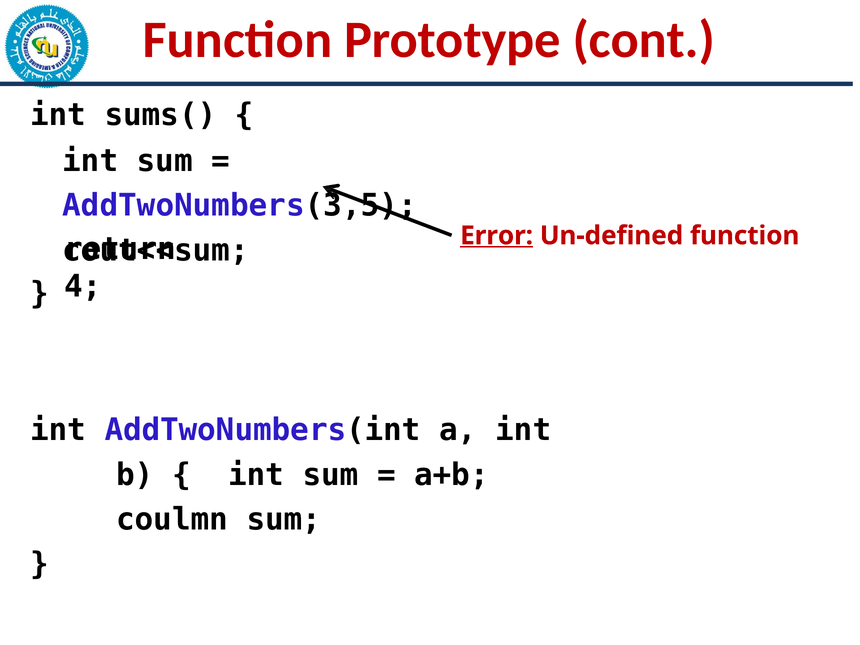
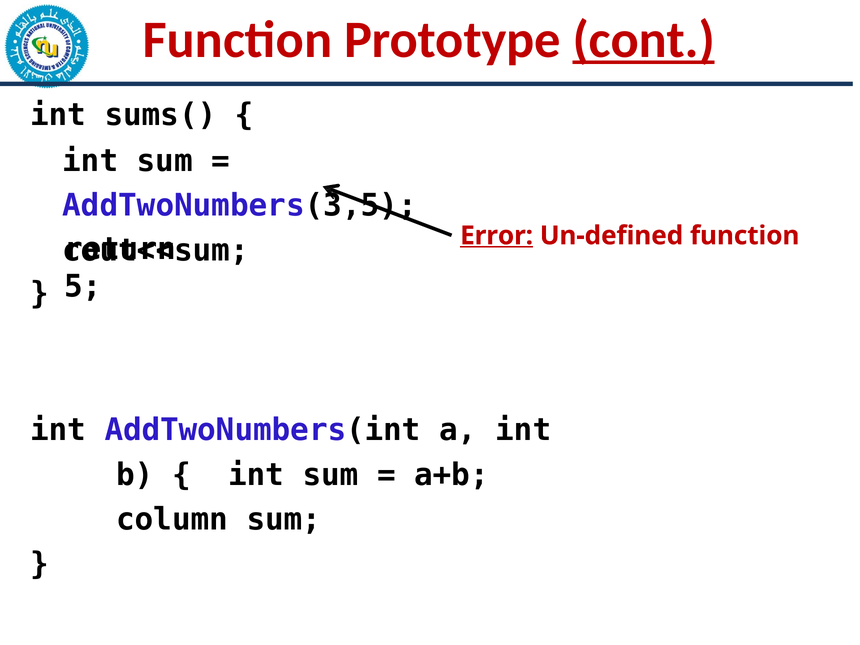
cont underline: none -> present (644, 40)
4: 4 -> 5 (83, 286)
coulmn: coulmn -> column (172, 520)
